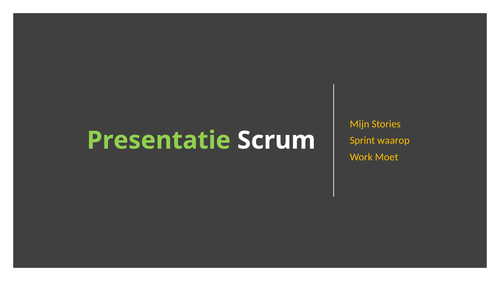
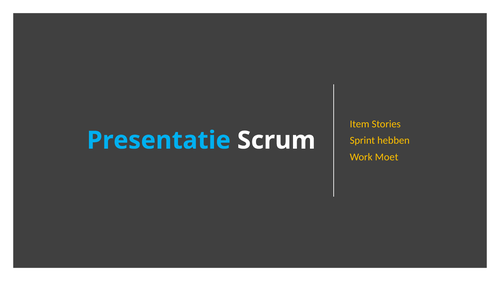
Mijn: Mijn -> Item (360, 124)
waarop: waarop -> hebben (394, 141)
Presentatie colour: light green -> light blue (159, 140)
